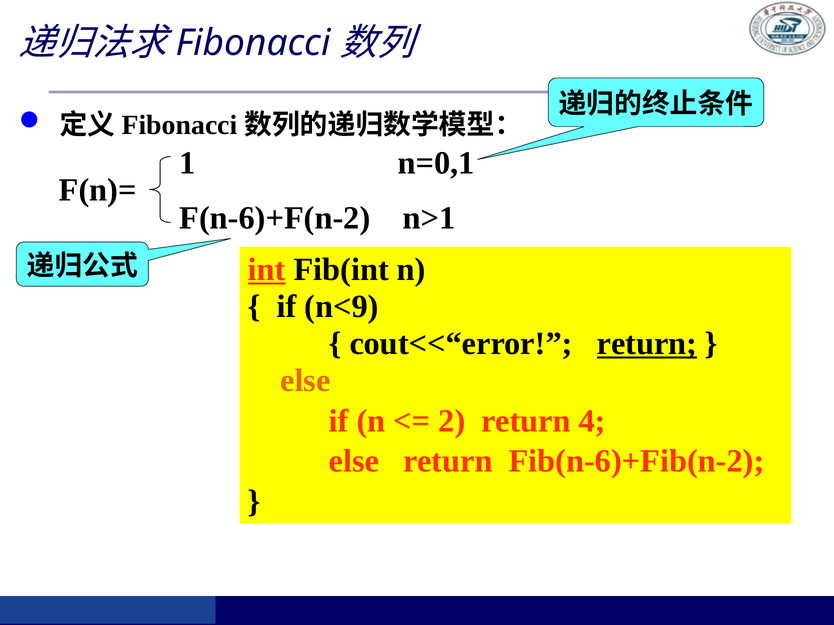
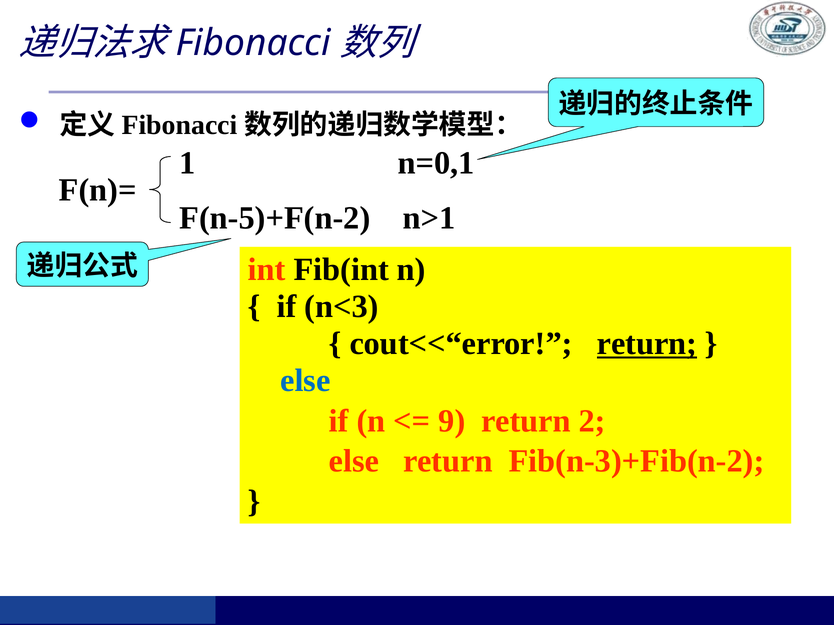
F(n-6)+F(n-2: F(n-6)+F(n-2 -> F(n-5)+F(n-2 (275, 218)
int underline: present -> none (267, 270)
n<9: n<9 -> n<3 (342, 307)
else colour: orange -> blue (305, 381)
2: 2 -> 9 (452, 421)
4: 4 -> 2 (592, 421)
Fib(n-6)+Fib(n-2: Fib(n-6)+Fib(n-2 -> Fib(n-3)+Fib(n-2 (637, 461)
